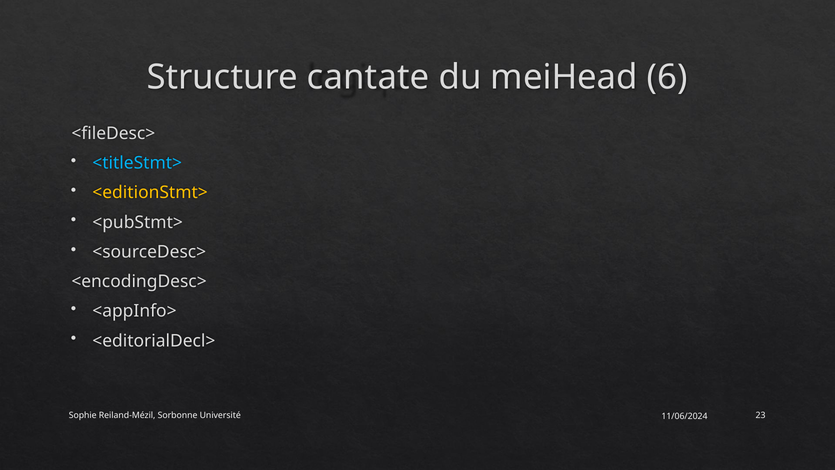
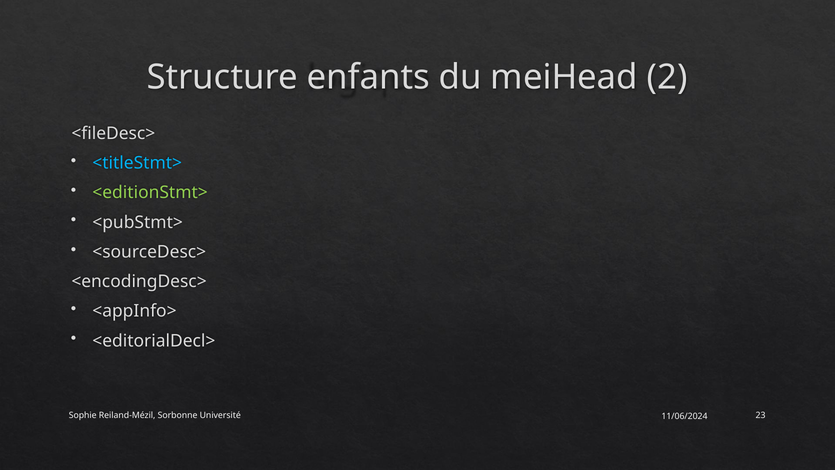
cantate: cantate -> enfants (368, 77)
6: 6 -> 2 (667, 77)
<editionStmt> colour: yellow -> light green (150, 193)
